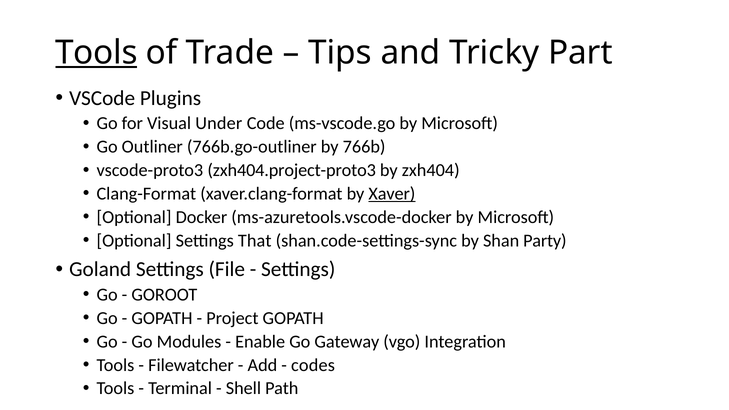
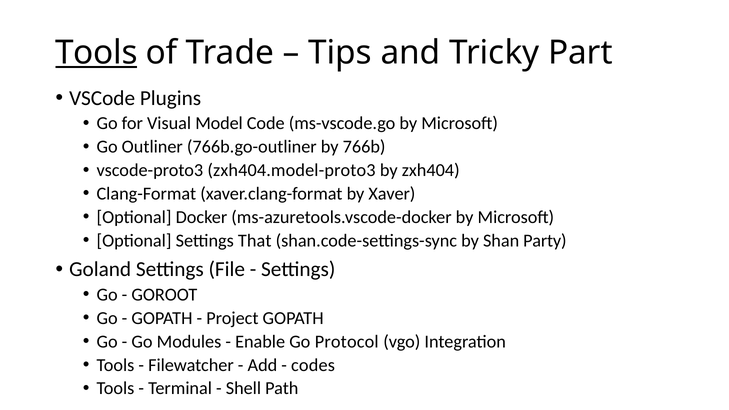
Under: Under -> Model (219, 123)
zxh404.project-proto3: zxh404.project-proto3 -> zxh404.model-proto3 (291, 170)
Xaver underline: present -> none (392, 194)
Gateway: Gateway -> Protocol (347, 342)
